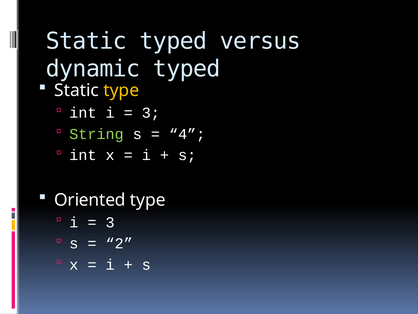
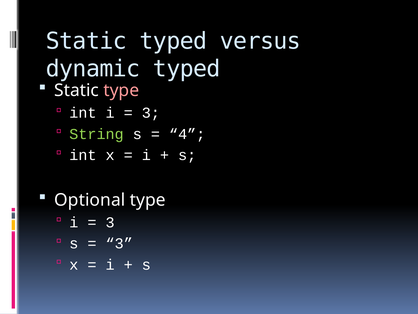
type colour: yellow -> pink (121, 90)
Oriented: Oriented -> Optional (90, 200)
2: 2 -> 3 (119, 243)
